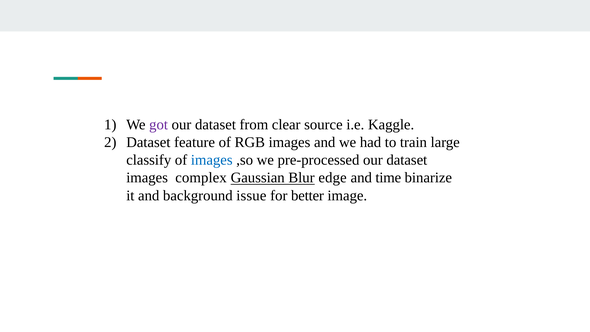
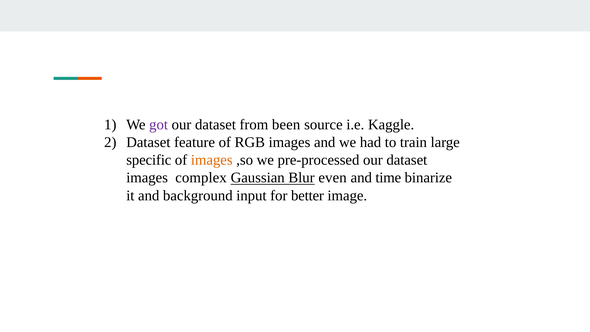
clear: clear -> been (286, 125)
classify: classify -> specific (149, 160)
images colour: blue -> orange (212, 160)
edge: edge -> even (333, 178)
issue: issue -> input (251, 195)
